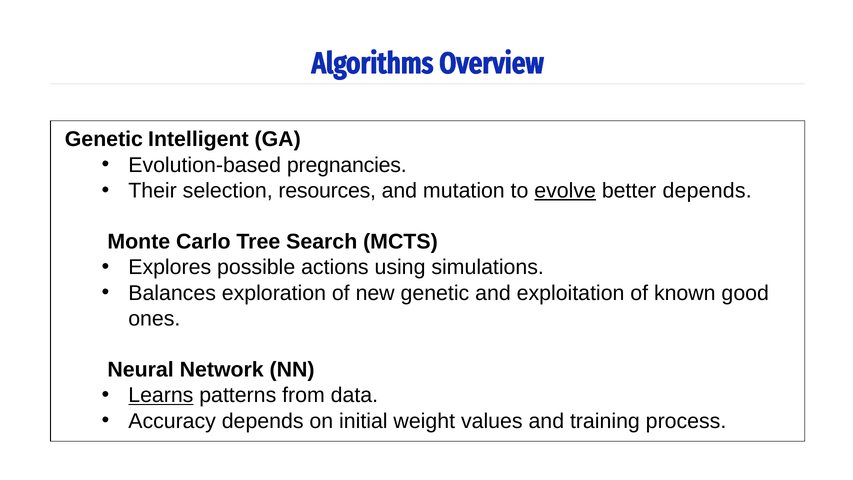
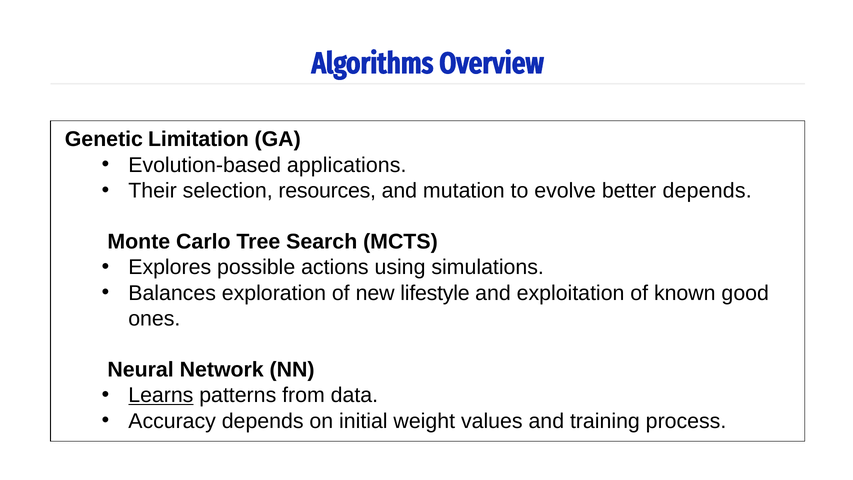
Intelligent: Intelligent -> Limitation (198, 139)
pregnancies: pregnancies -> applications (347, 165)
evolve underline: present -> none (565, 191)
new genetic: genetic -> lifestyle (435, 293)
